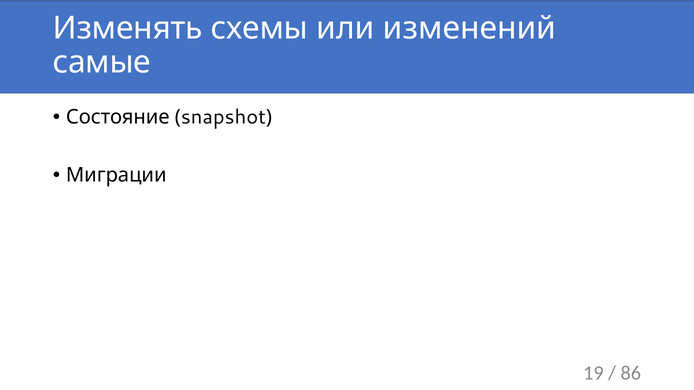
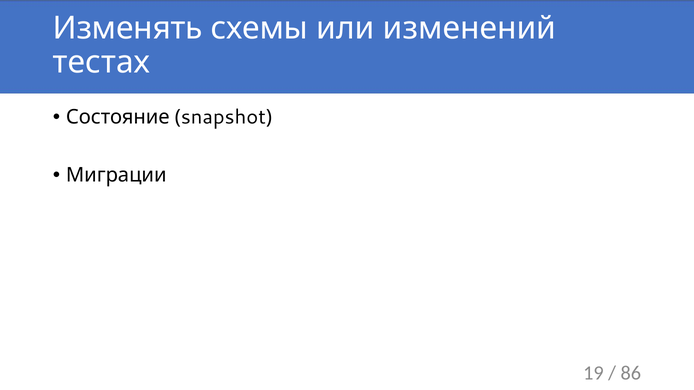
самые: самые -> тестах (102, 62)
